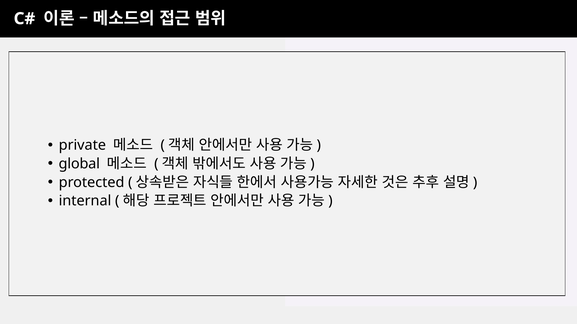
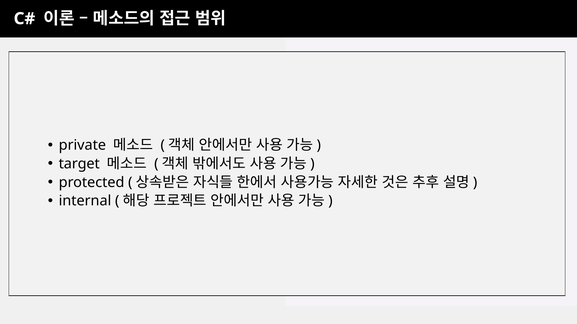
global: global -> target (79, 164)
